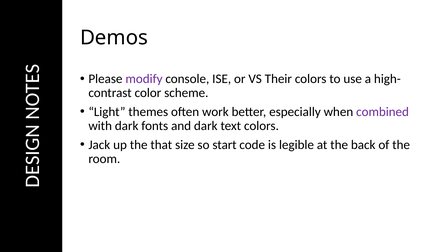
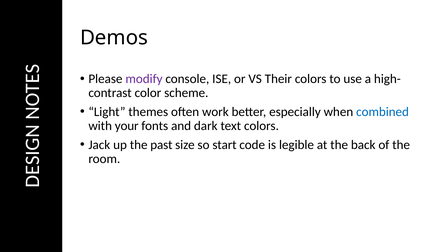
combined colour: purple -> blue (383, 112)
with dark: dark -> your (127, 126)
that: that -> past (161, 145)
